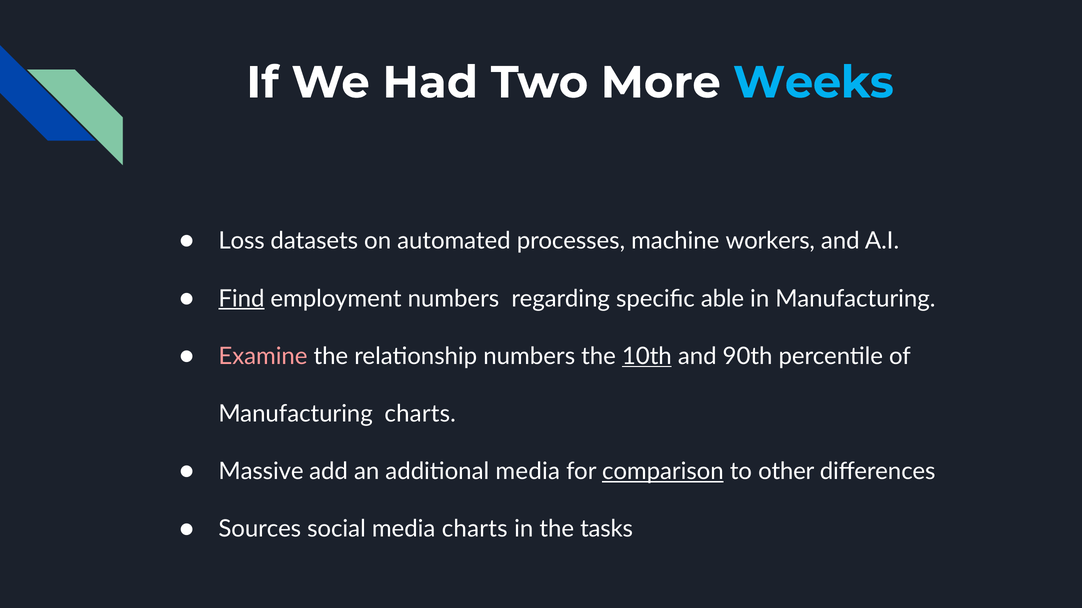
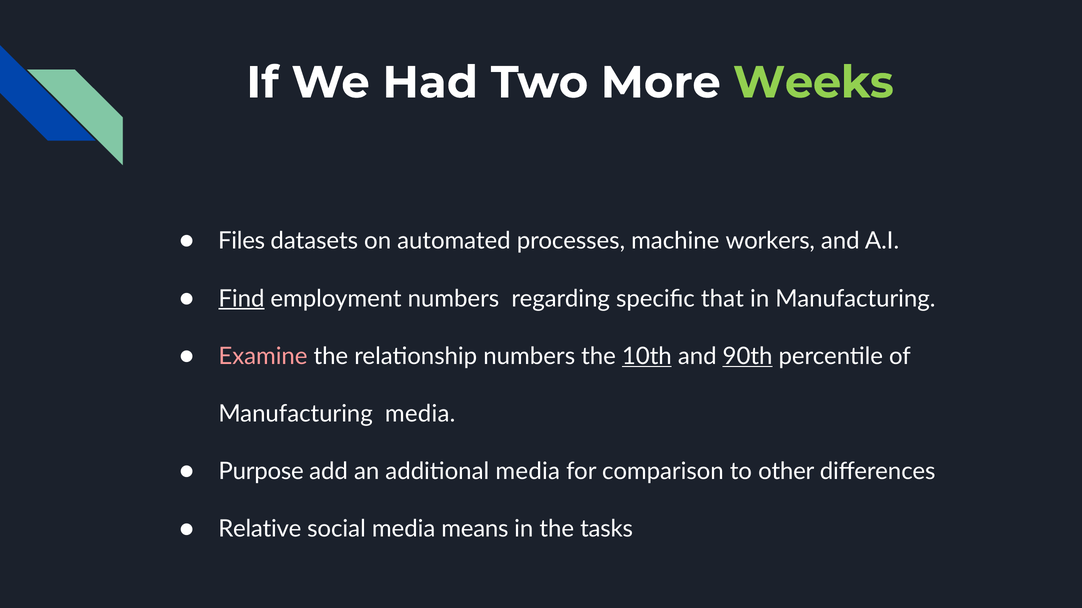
Weeks colour: light blue -> light green (813, 83)
Loss: Loss -> Files (242, 241)
able: able -> that (722, 299)
90th underline: none -> present (748, 357)
Manufacturing charts: charts -> media (420, 414)
Massive: Massive -> Purpose (261, 472)
comparison underline: present -> none (663, 472)
Sources: Sources -> Relative (260, 530)
media charts: charts -> means (475, 530)
